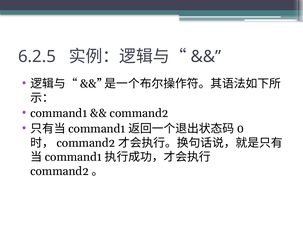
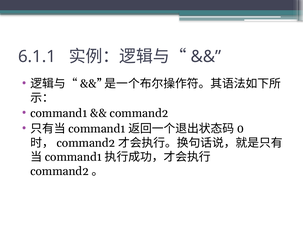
6.2.5: 6.2.5 -> 6.1.1 (37, 57)
